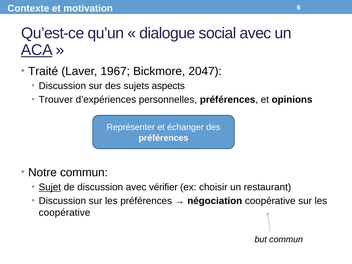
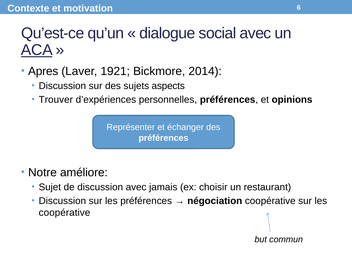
Traité: Traité -> Apres (43, 71)
1967: 1967 -> 1921 (115, 71)
2047: 2047 -> 2014 (205, 71)
Notre commun: commun -> améliore (84, 173)
Sujet underline: present -> none (50, 187)
vérifier: vérifier -> jamais (163, 187)
